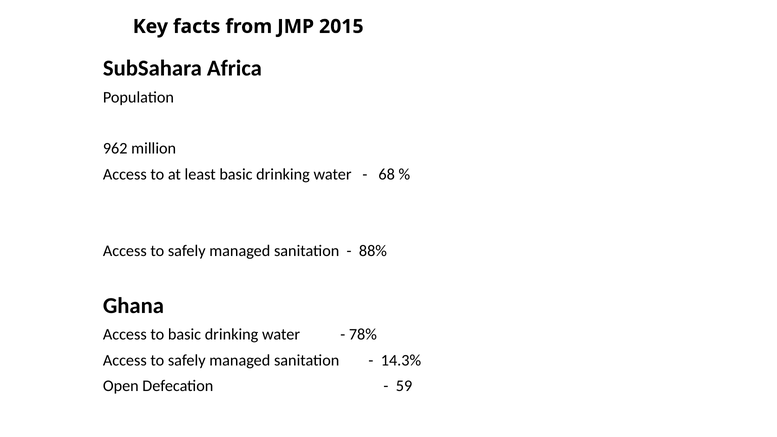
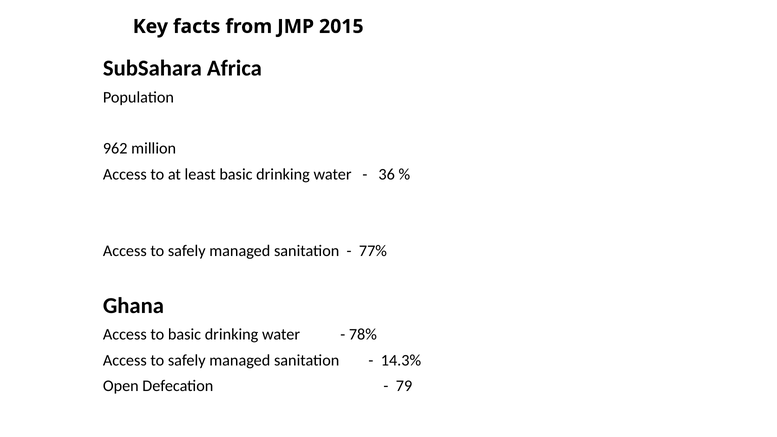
68: 68 -> 36 (387, 174)
88%: 88% -> 77% (373, 251)
59: 59 -> 79 (404, 386)
